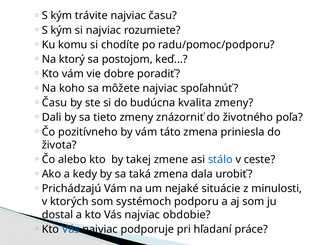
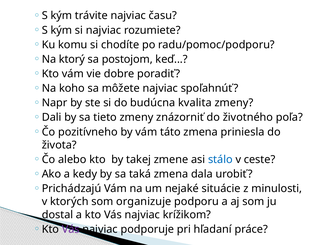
Času: Času -> Napr (55, 103)
systémoch: systémoch -> organizuje (144, 202)
obdobie: obdobie -> krížikom (187, 215)
Vás colour: blue -> purple (71, 229)
